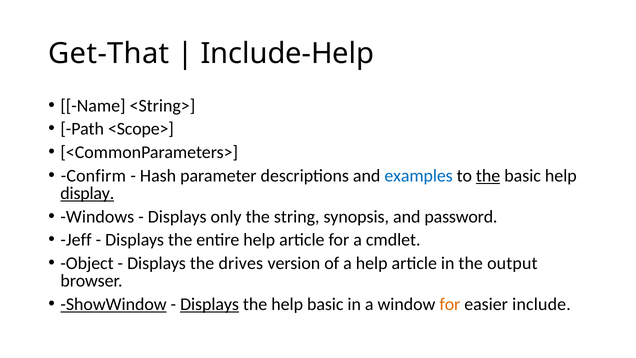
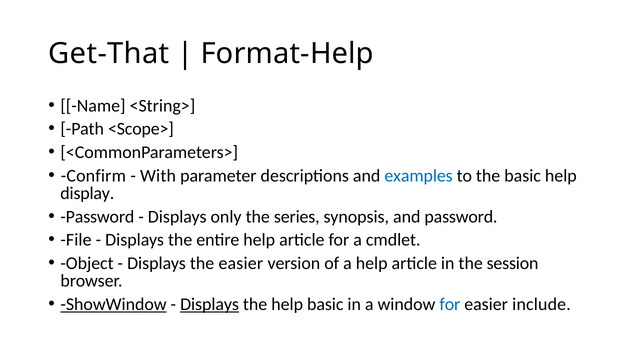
Include-Help: Include-Help -> Format-Help (287, 53)
Hash: Hash -> With (158, 176)
the underline: present -> none (488, 176)
display underline: present -> none (87, 193)
Windows: Windows -> Password (97, 216)
string: string -> series (297, 216)
Jeff: Jeff -> File (76, 240)
the drives: drives -> easier (241, 263)
output: output -> session (513, 263)
for colour: orange -> blue (450, 304)
